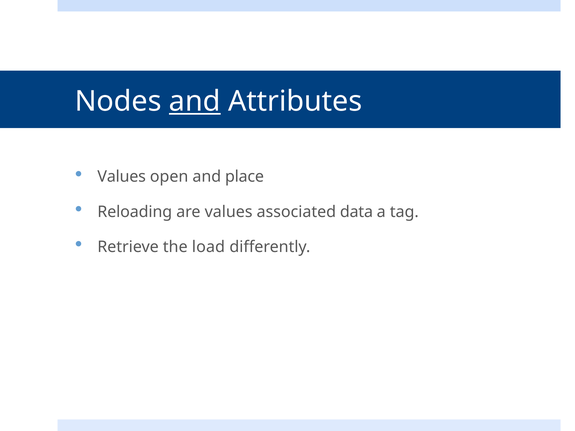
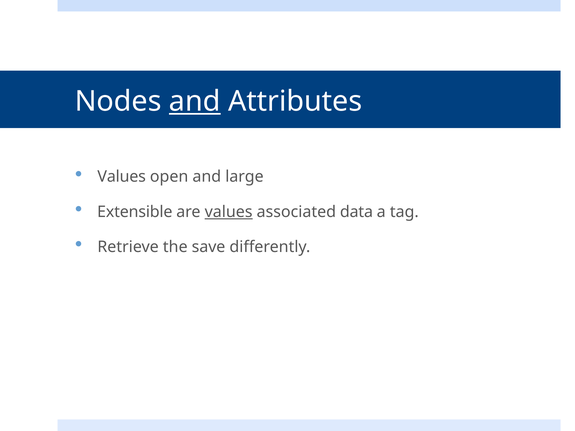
place: place -> large (244, 177)
Reloading: Reloading -> Extensible (135, 212)
values underline: none -> present (229, 212)
load: load -> save (209, 247)
